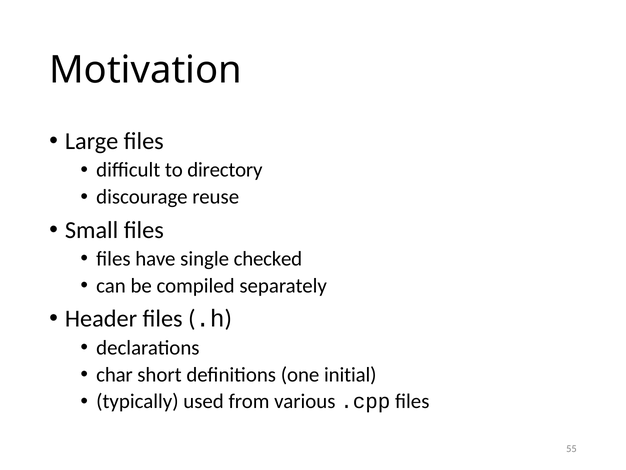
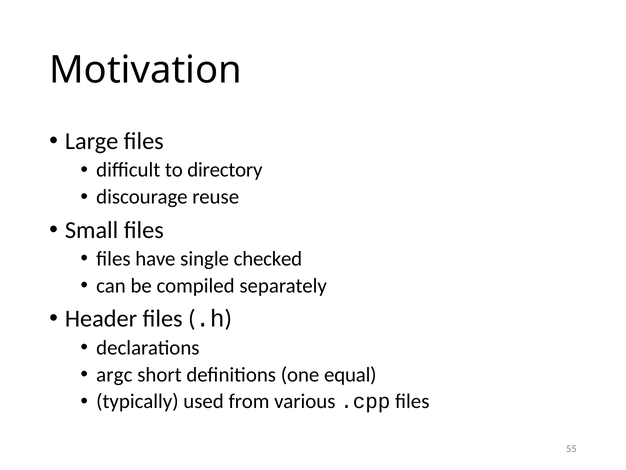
char: char -> argc (114, 374)
initial: initial -> equal (350, 374)
